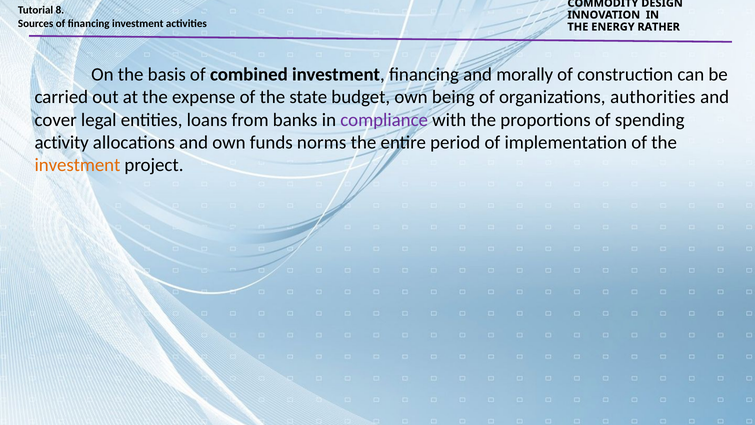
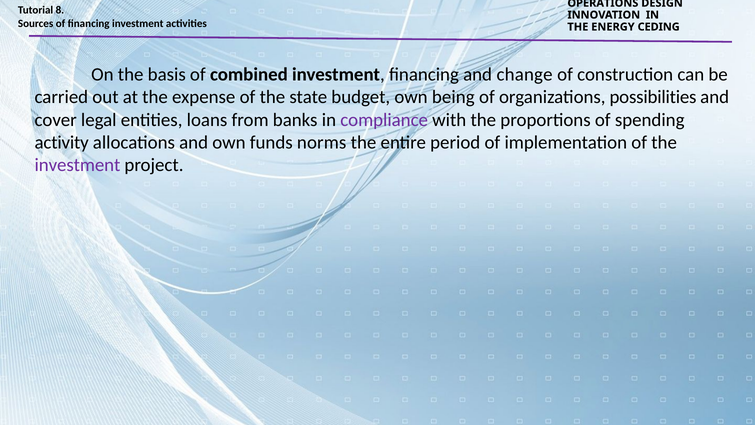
COMMODITY: COMMODITY -> OPERATIONS (603, 3)
RATHER: RATHER -> CEDING (659, 27)
morally: morally -> change (525, 74)
authorities: authorities -> possibilities (653, 97)
investment colour: orange -> purple (77, 165)
